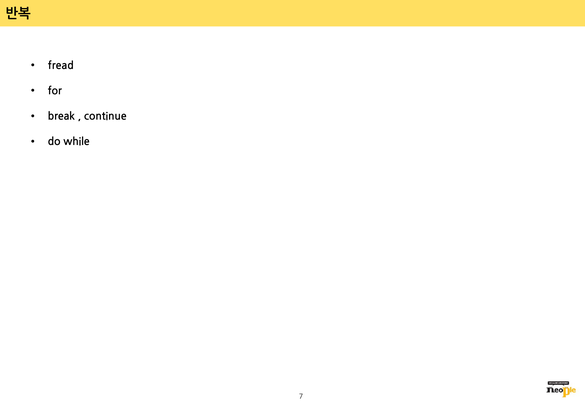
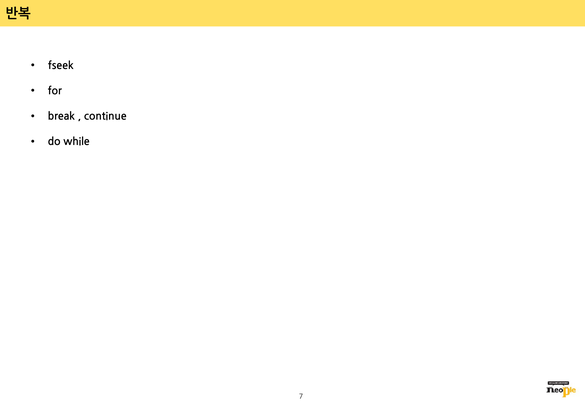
fread: fread -> fseek (61, 66)
